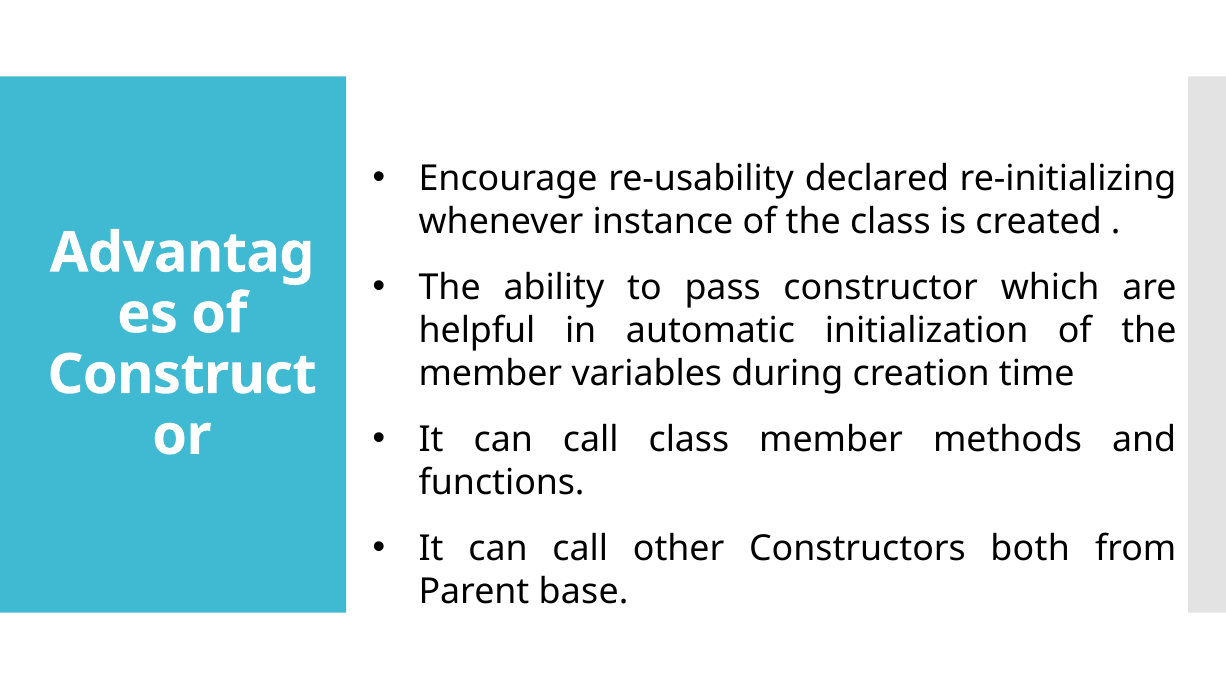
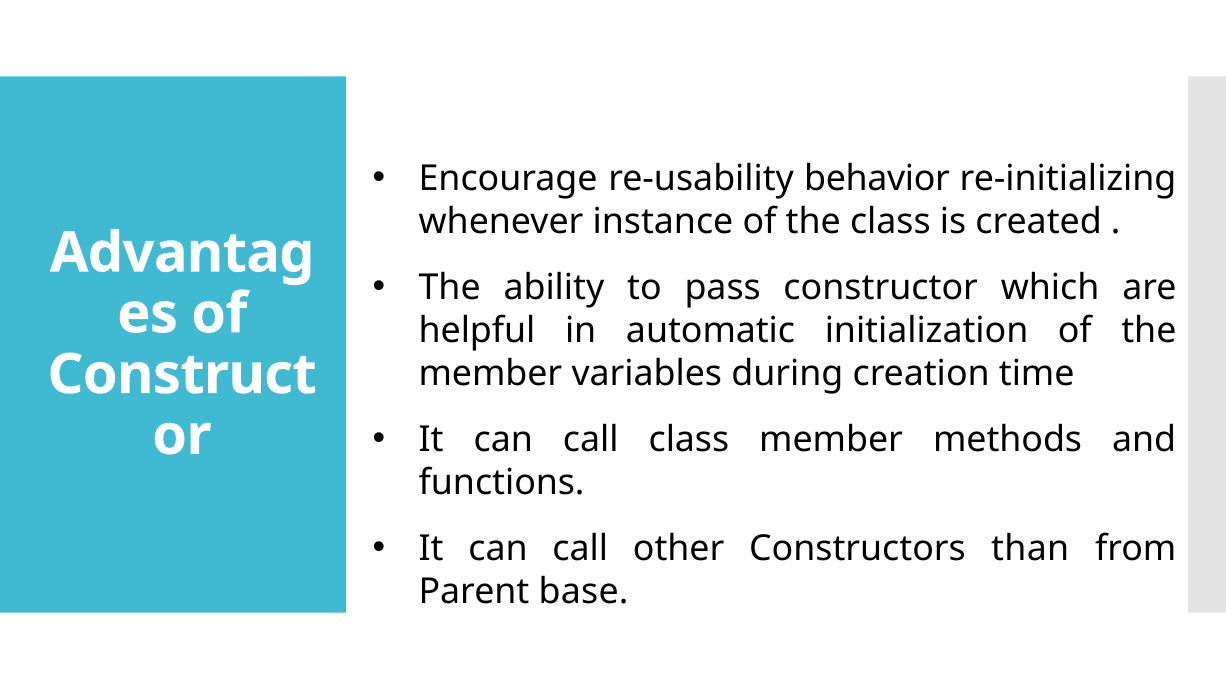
declared: declared -> behavior (877, 179)
both: both -> than (1030, 548)
